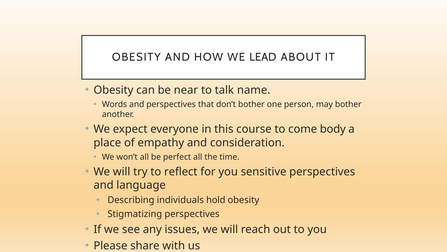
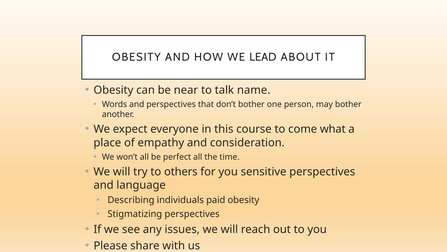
body: body -> what (333, 129)
reflect: reflect -> others (181, 171)
hold: hold -> paid (216, 200)
